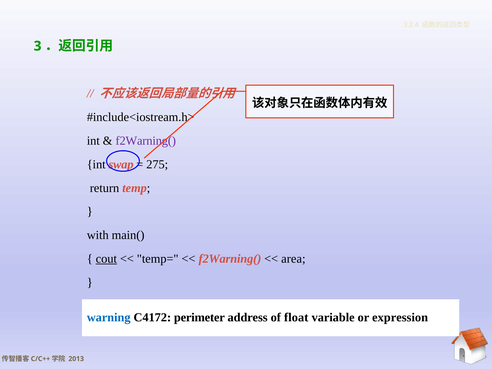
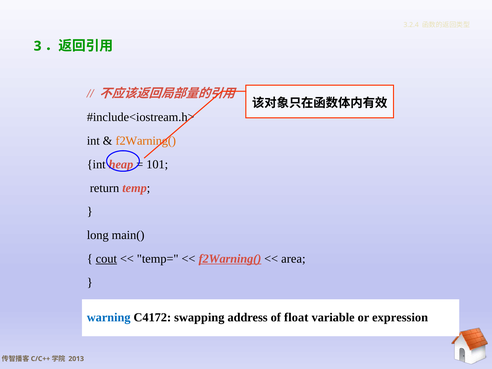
f2Warning( colour: purple -> orange (146, 141)
swap: swap -> heap (121, 164)
275: 275 -> 101 (157, 164)
with: with -> long (98, 235)
f2Warning( underline: none -> present (230, 259)
perimeter: perimeter -> swapping (199, 317)
